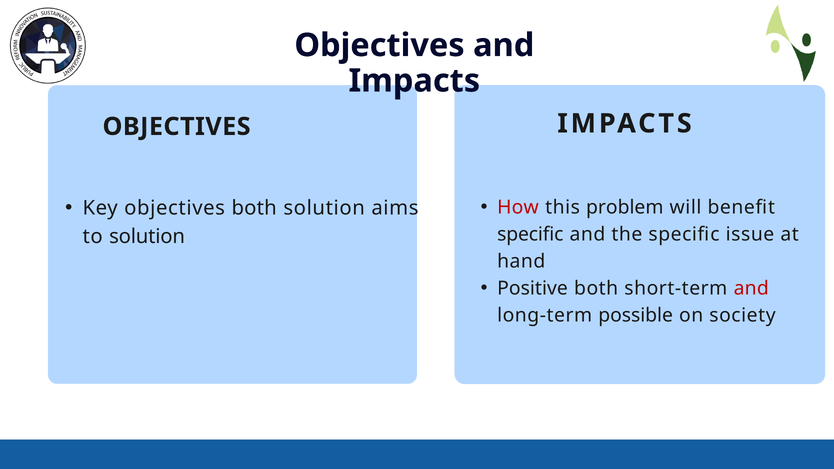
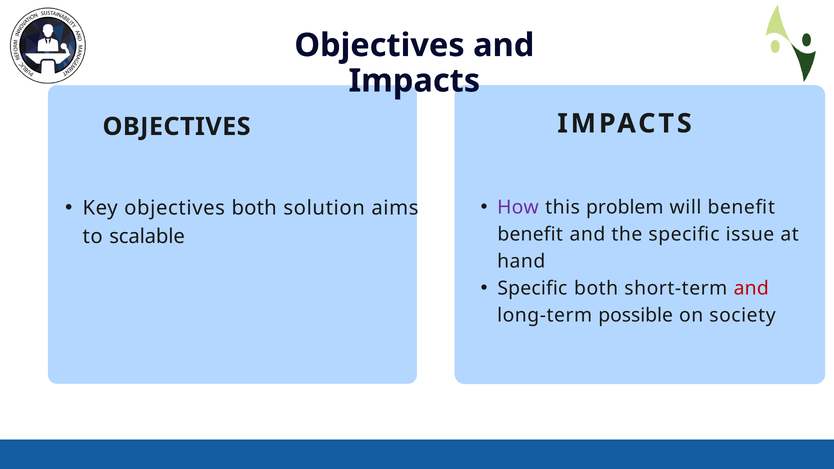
How colour: red -> purple (518, 207)
specific: specific -> benefit (530, 234)
to solution: solution -> scalable (147, 237)
Positive: Positive -> Specific (532, 288)
